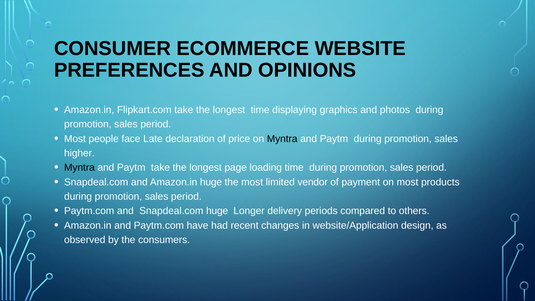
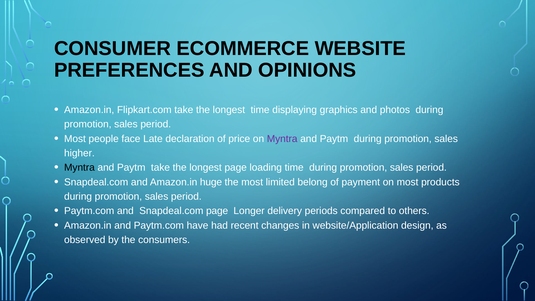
Myntra colour: black -> purple (282, 139)
vendor: vendor -> belong (313, 182)
Snapdeal.com huge: huge -> page (217, 211)
